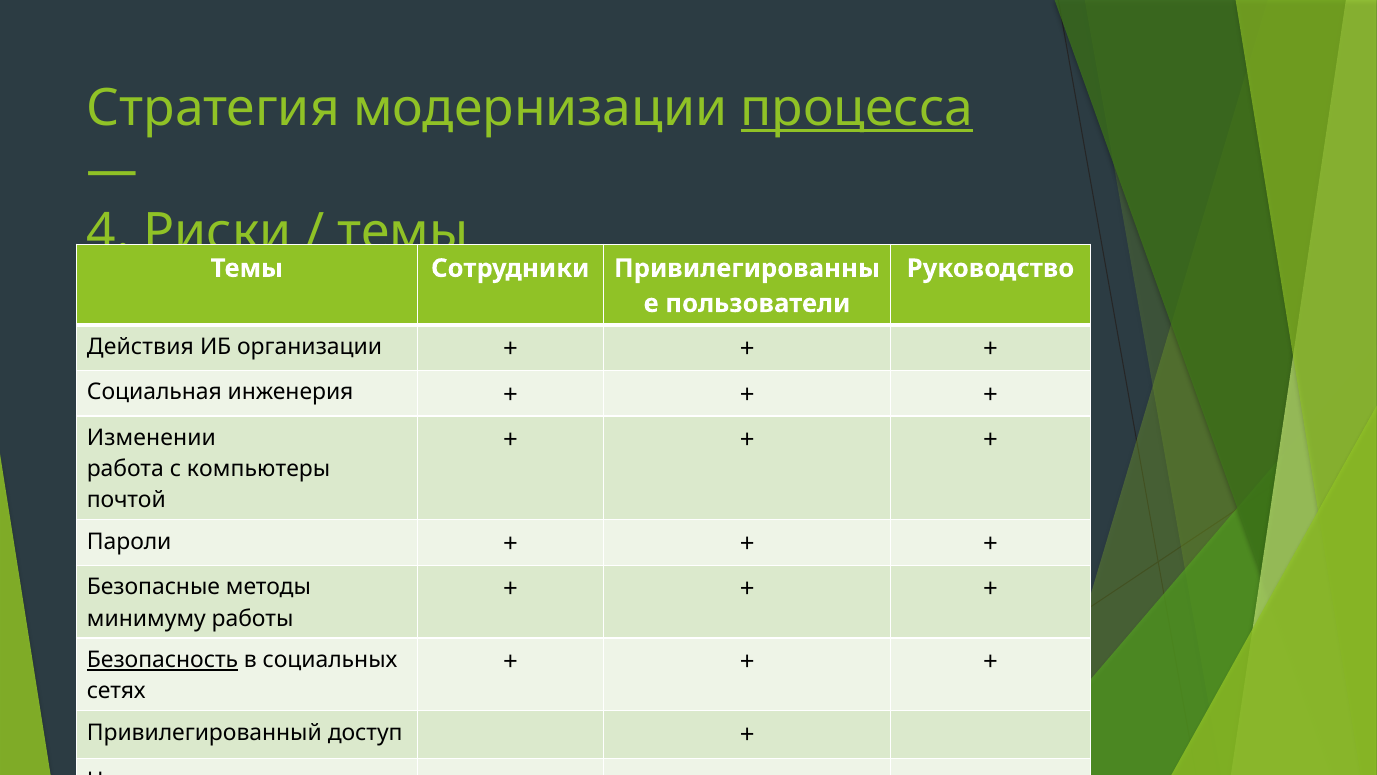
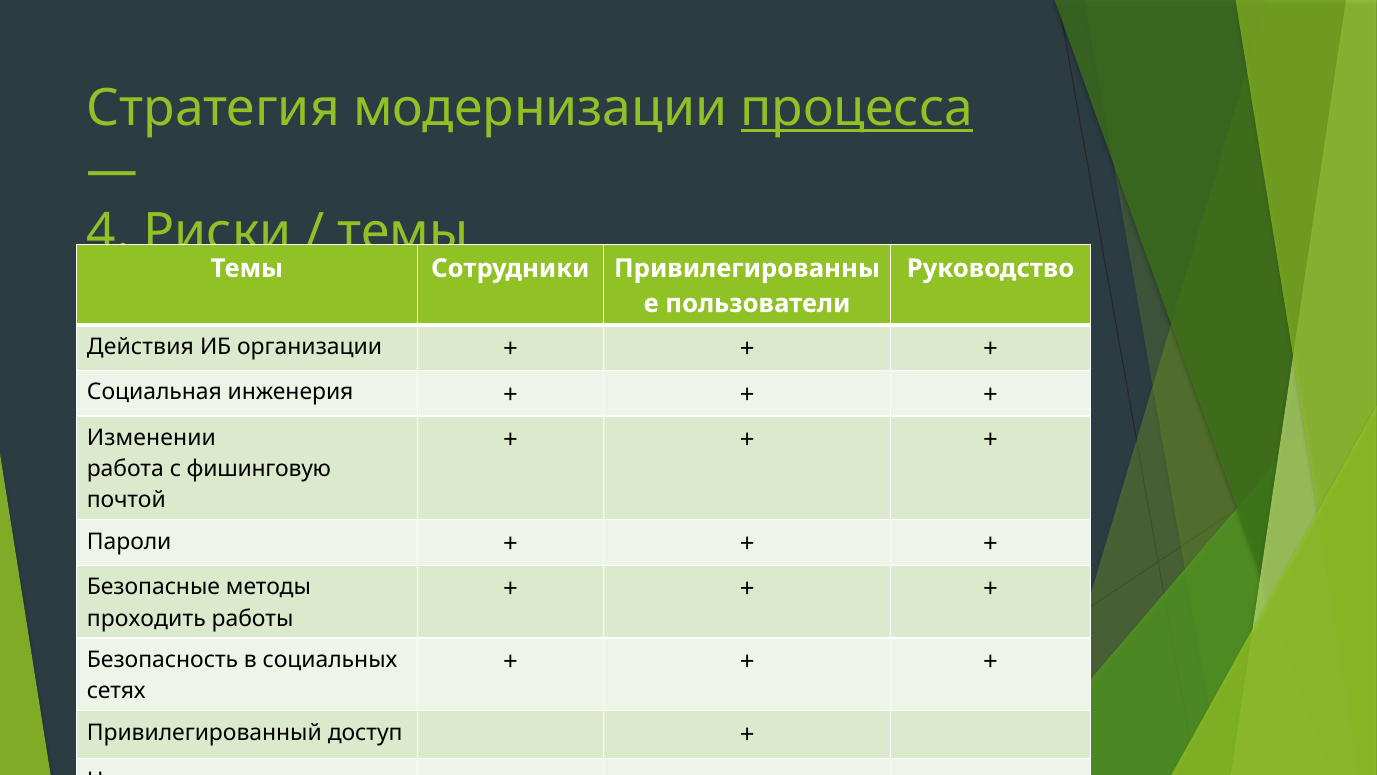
компьютеры: компьютеры -> фишинговую (259, 469)
минимуму: минимуму -> проходить (146, 618)
Безопасность underline: present -> none (163, 660)
